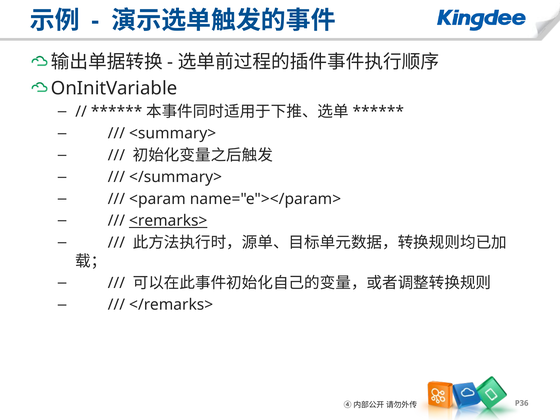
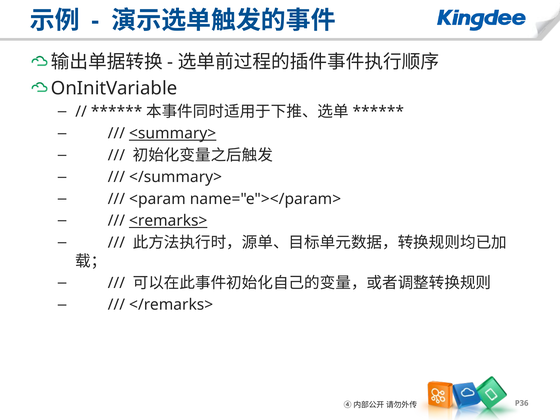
<summary> underline: none -> present (173, 134)
